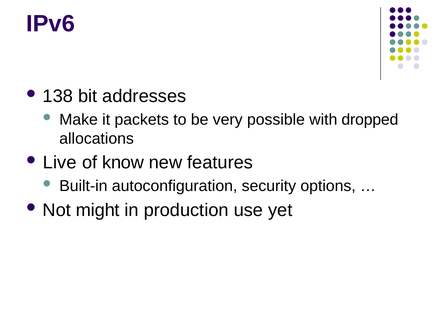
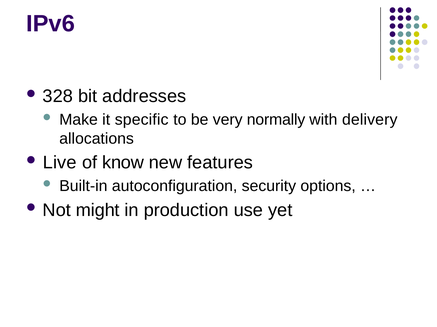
138: 138 -> 328 (58, 97)
packets: packets -> specific (142, 120)
possible: possible -> normally (276, 120)
dropped: dropped -> delivery (370, 120)
